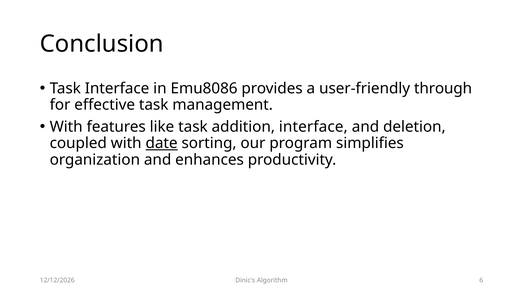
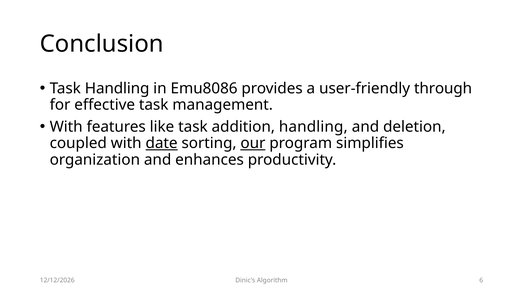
Task Interface: Interface -> Handling (117, 88)
addition interface: interface -> handling (313, 127)
our underline: none -> present (253, 143)
